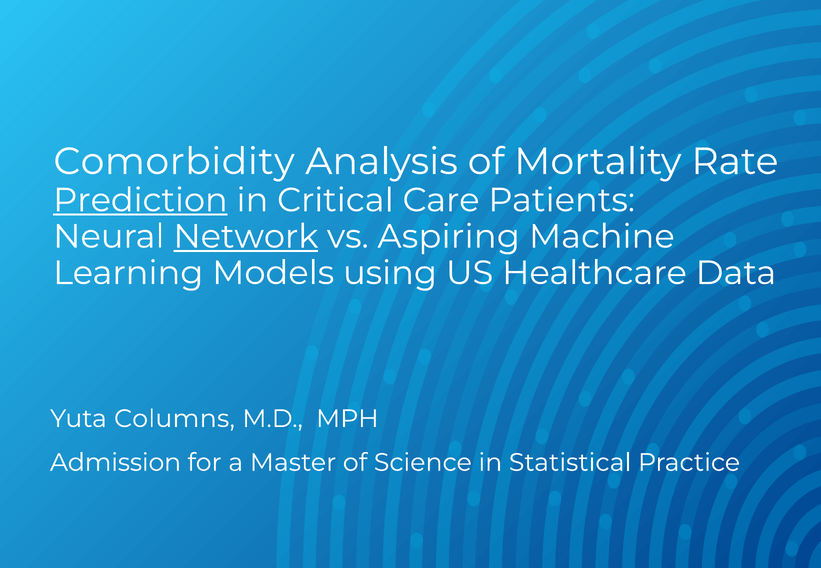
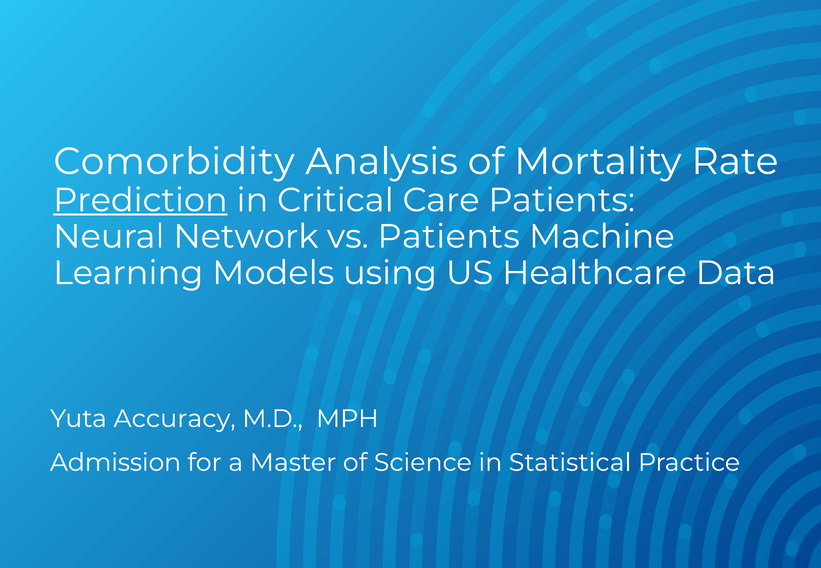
Network underline: present -> none (246, 237)
vs Aspiring: Aspiring -> Patients (449, 237)
Columns: Columns -> Accuracy (175, 419)
